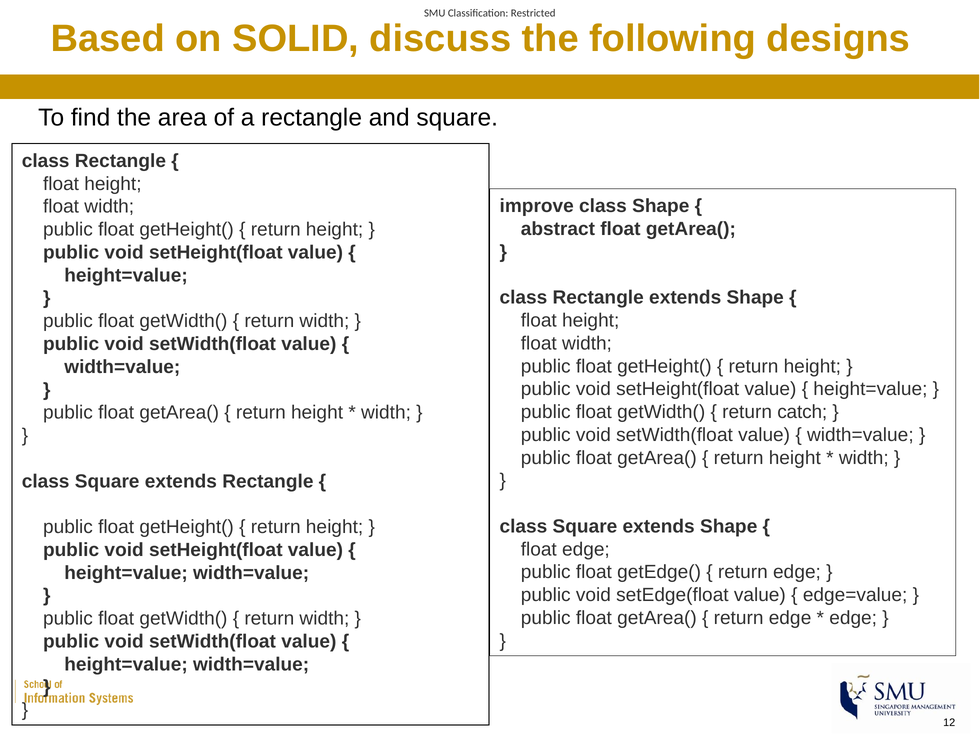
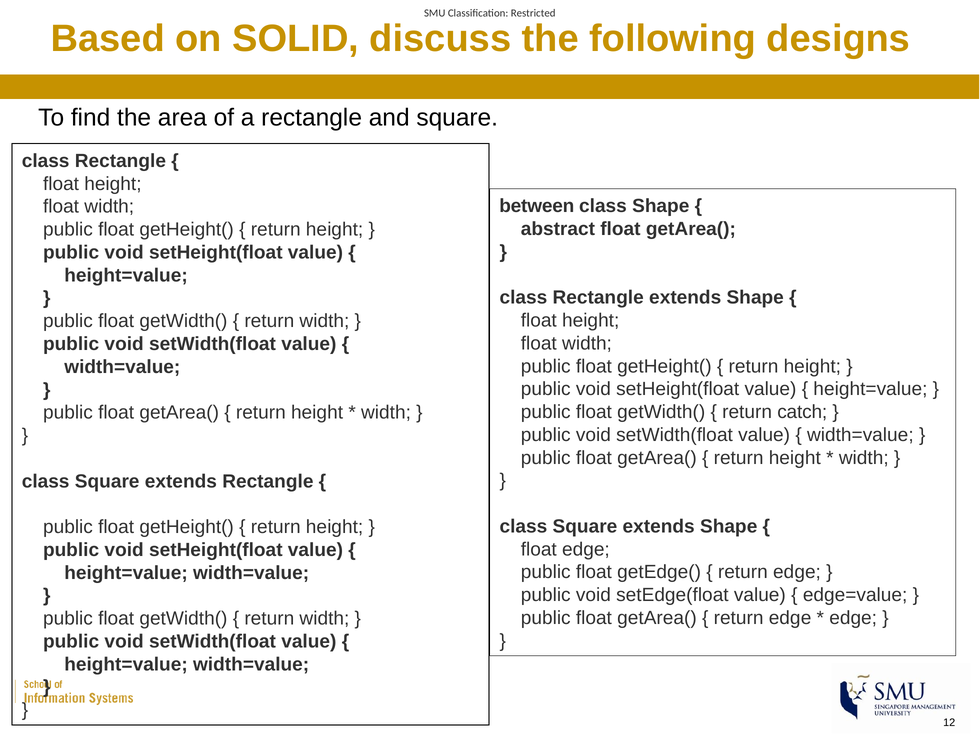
improve: improve -> between (537, 206)
